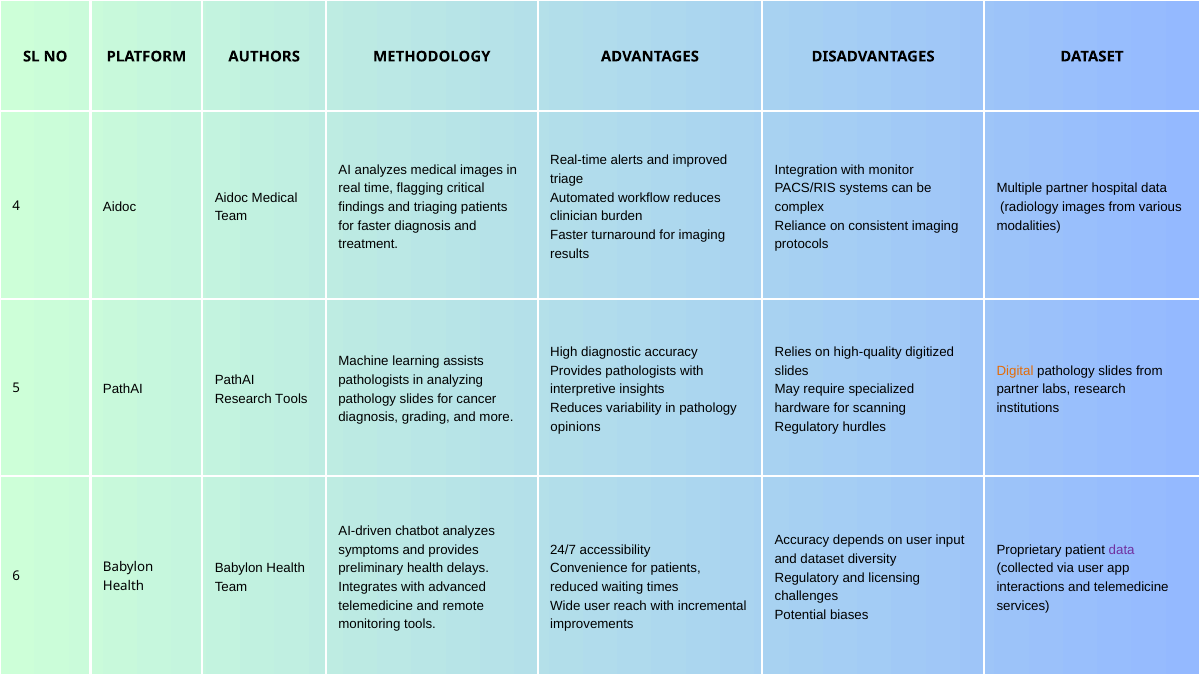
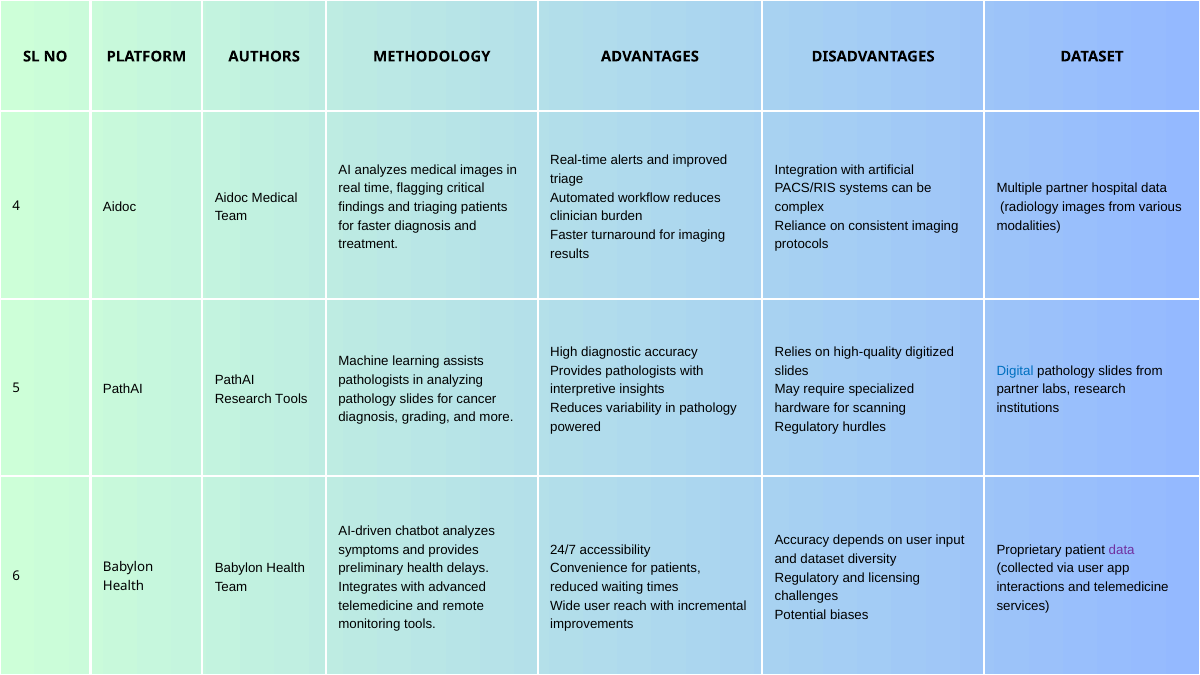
monitor: monitor -> artificial (891, 170)
Digital colour: orange -> blue (1015, 371)
opinions: opinions -> powered (576, 427)
